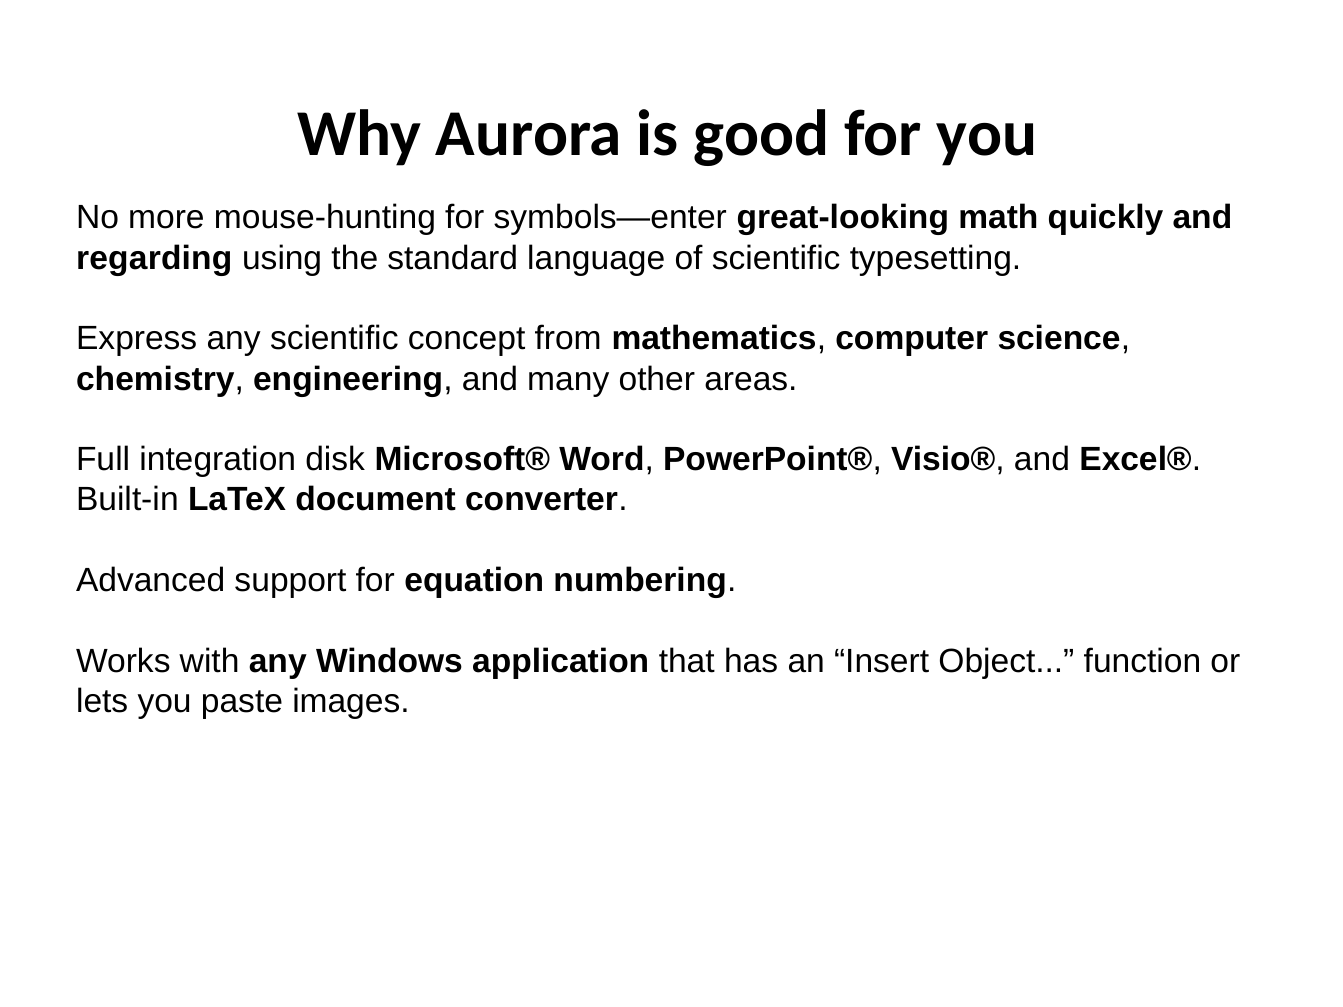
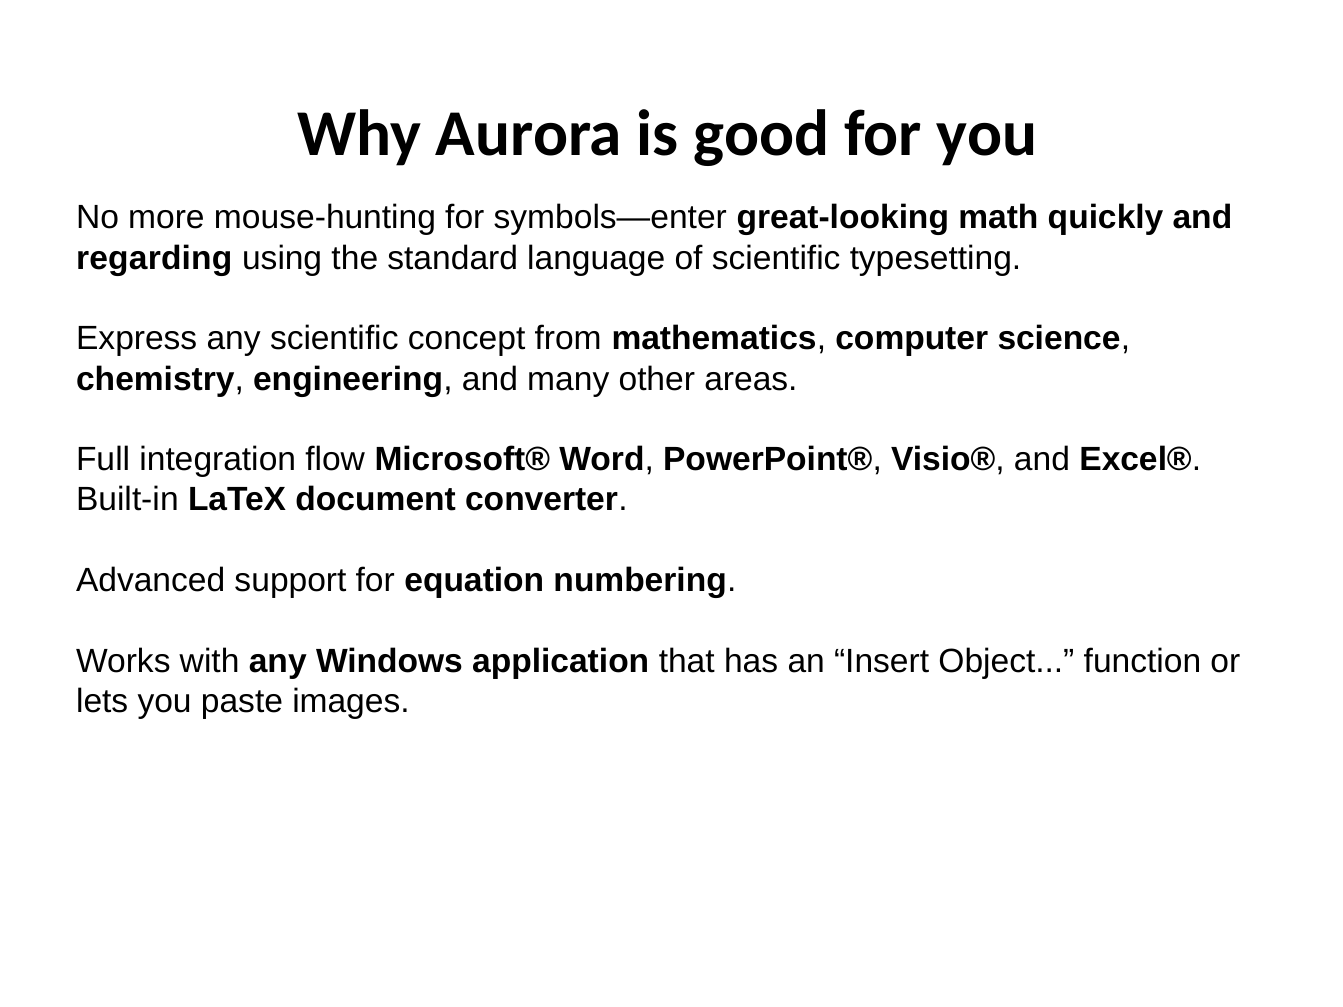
disk: disk -> flow (335, 460)
